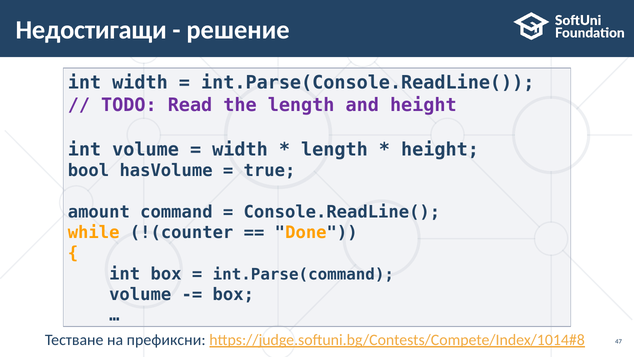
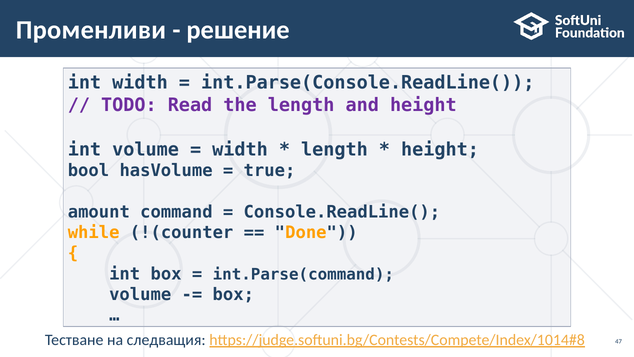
Недостигащи: Недостигащи -> Променливи (91, 30)
префиксни: префиксни -> следващия (166, 340)
